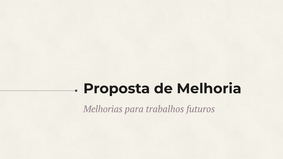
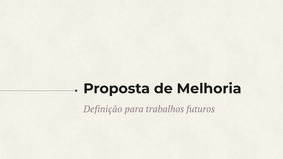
Melhorias: Melhorias -> Definição (103, 109)
